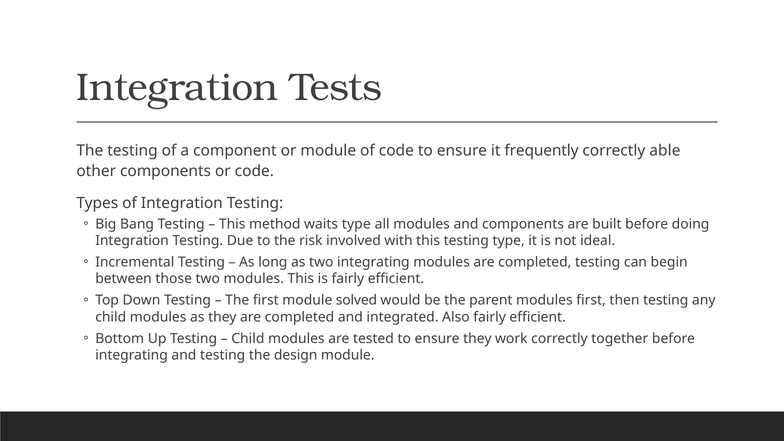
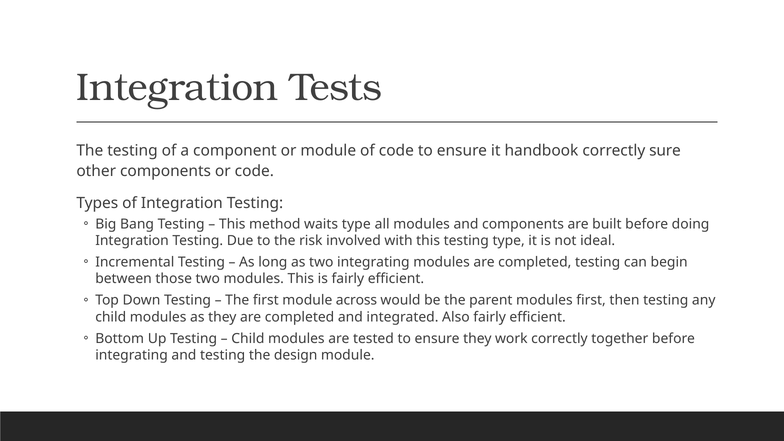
frequently: frequently -> handbook (541, 151)
able: able -> sure (665, 151)
solved: solved -> across (356, 300)
